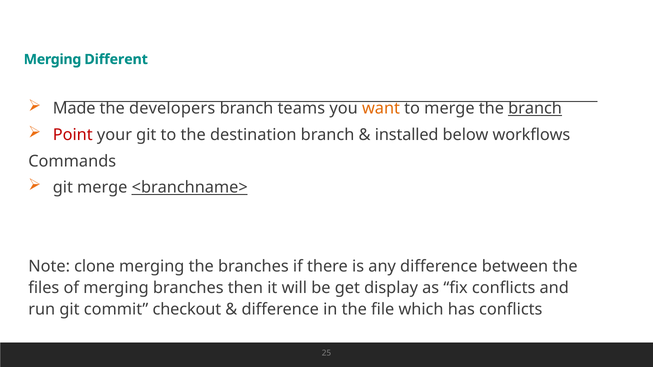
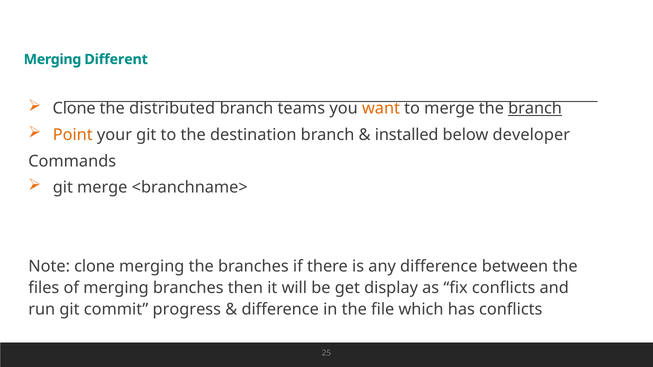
Made: Made -> Clone (74, 109)
developers: developers -> distributed (172, 109)
Point colour: red -> orange (73, 135)
workflows: workflows -> developer (531, 135)
<branchname> underline: present -> none (190, 188)
checkout: checkout -> progress (187, 310)
